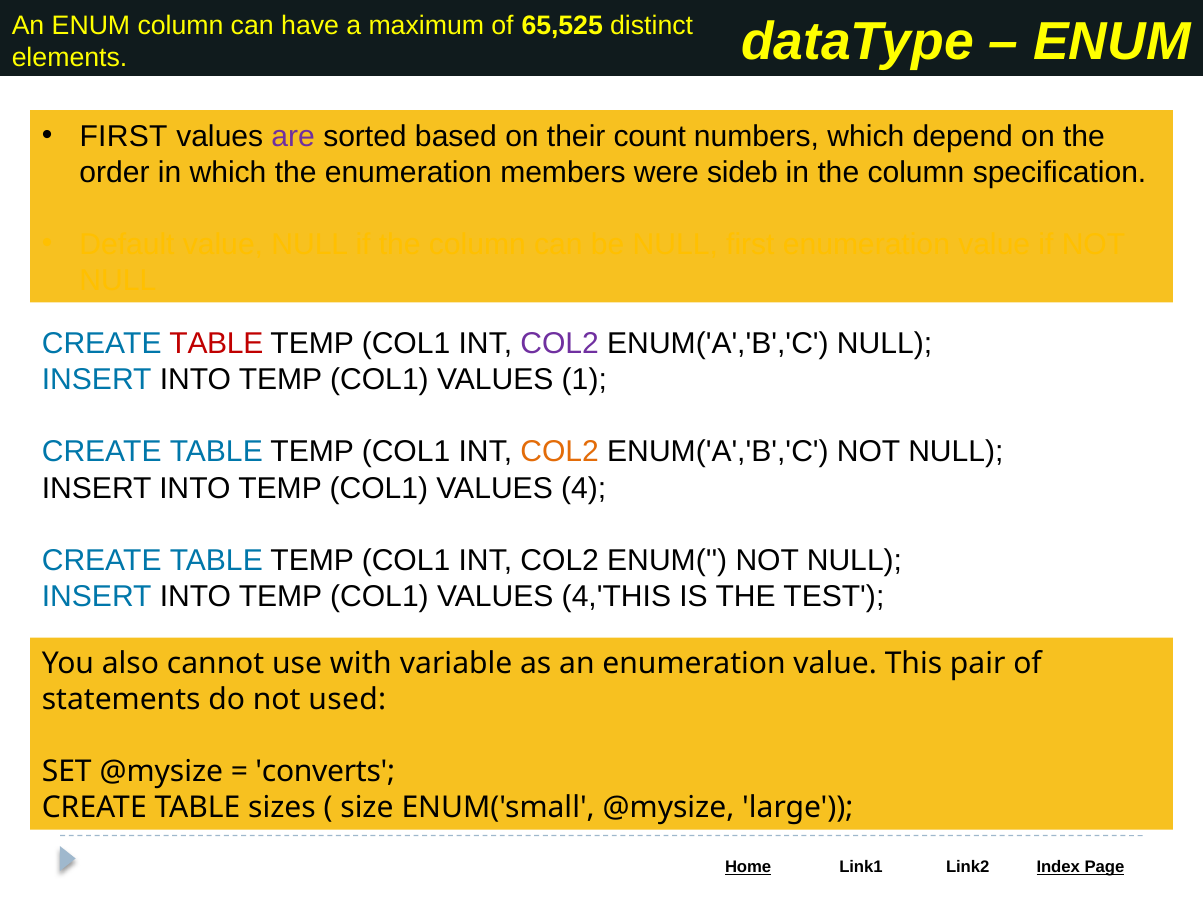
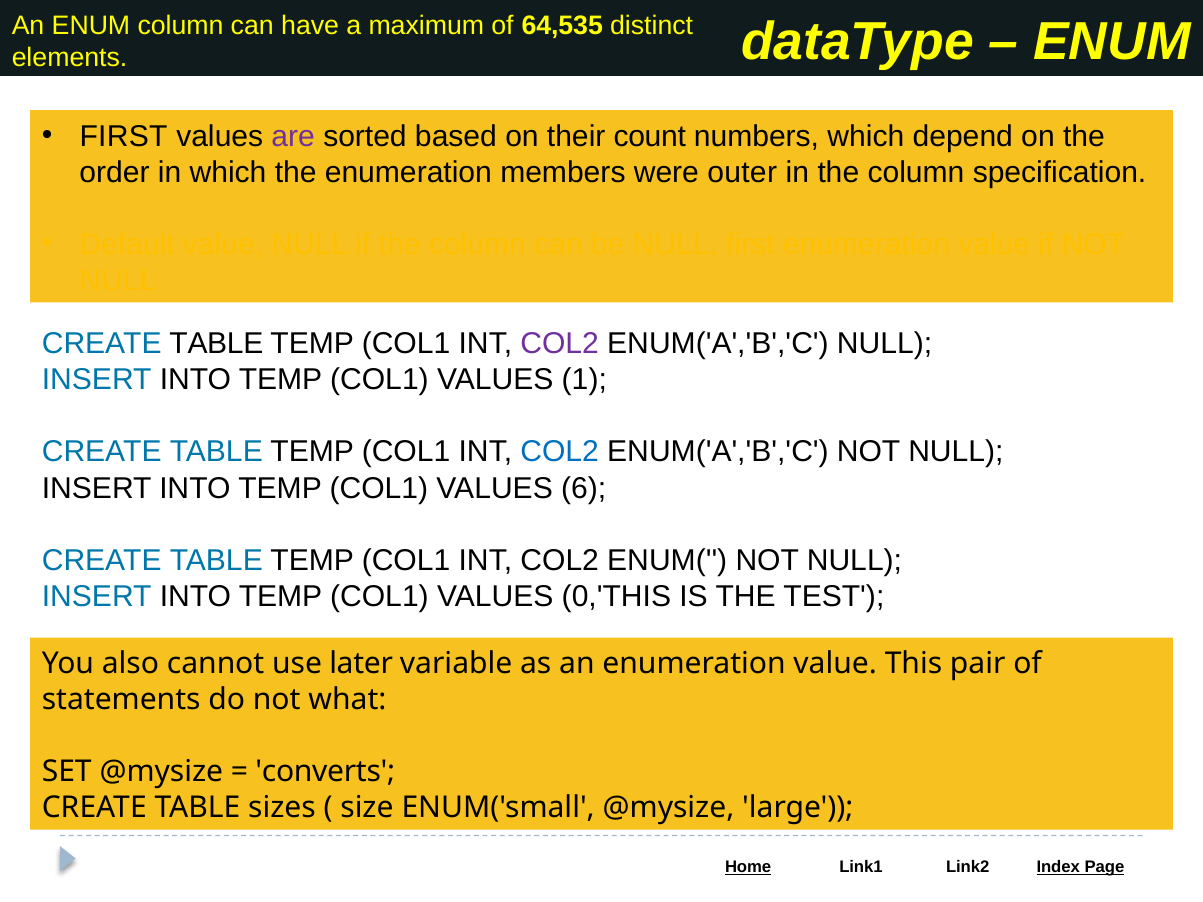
65,525: 65,525 -> 64,535 (562, 26)
sideb: sideb -> outer (742, 172)
TABLE colour: red -> black (216, 344)
COL2 colour: orange -> blue (560, 452)
4: 4 -> 6 (584, 488)
4,'THIS: 4,'THIS -> 0,'THIS (616, 597)
with: with -> later (361, 664)
used: used -> what (347, 700)
